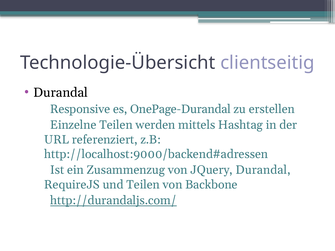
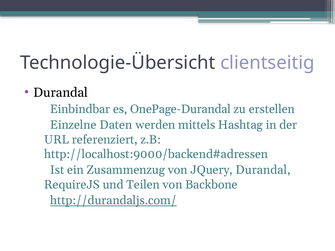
Responsive: Responsive -> Einbindbar (80, 109)
Einzelne Teilen: Teilen -> Daten (116, 125)
